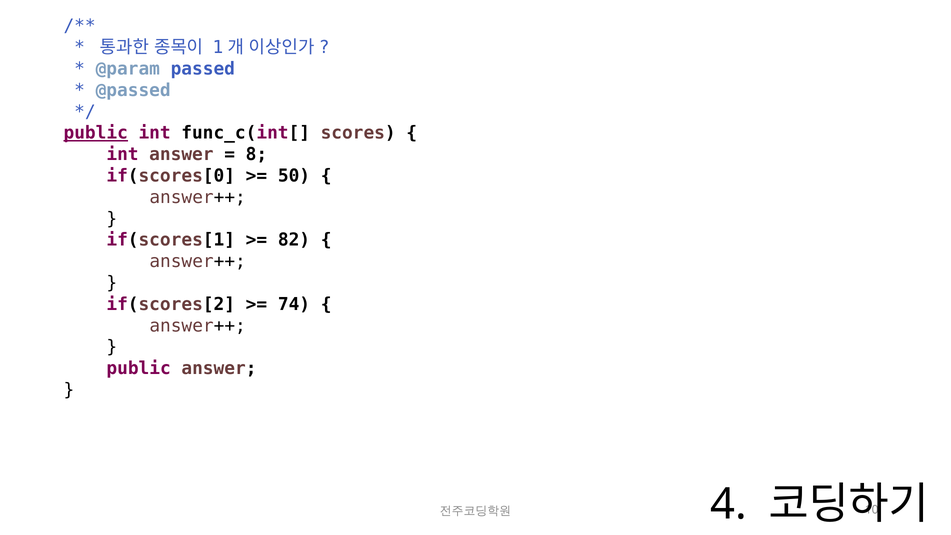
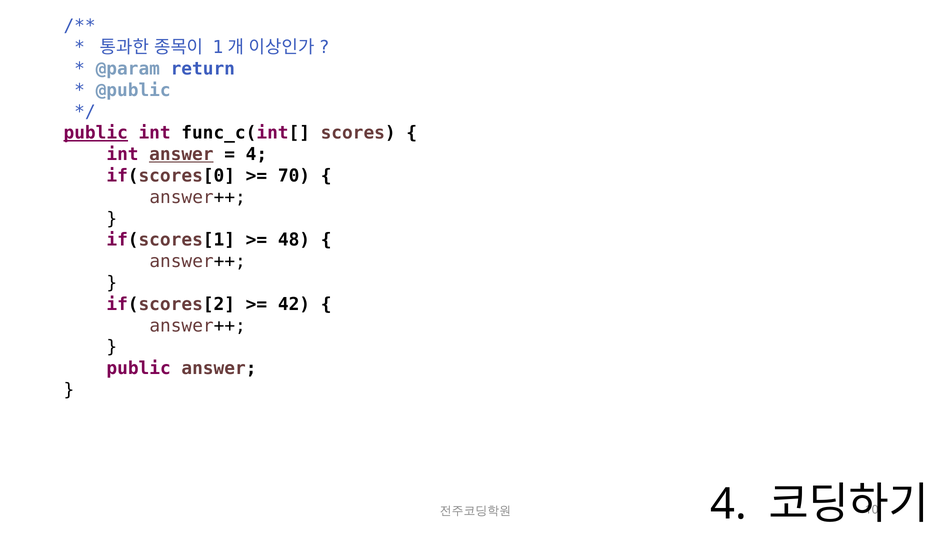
passed: passed -> return (203, 69)
@passed: @passed -> @public (133, 90)
answer underline: none -> present (181, 154)
8: 8 -> 4 (256, 154)
50: 50 -> 70 (294, 176)
82: 82 -> 48 (294, 240)
74: 74 -> 42 (294, 304)
